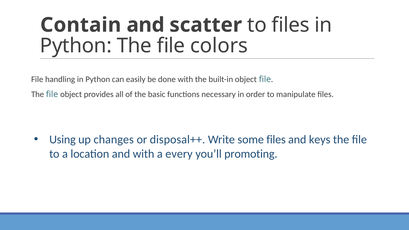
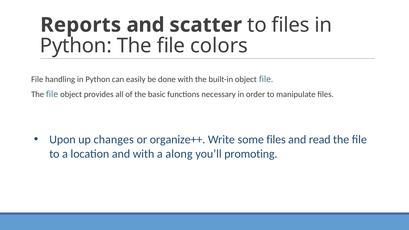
Contain: Contain -> Reports (81, 25)
Using: Using -> Upon (62, 140)
disposal++: disposal++ -> organize++ (178, 140)
keys: keys -> read (320, 140)
every: every -> along (179, 154)
